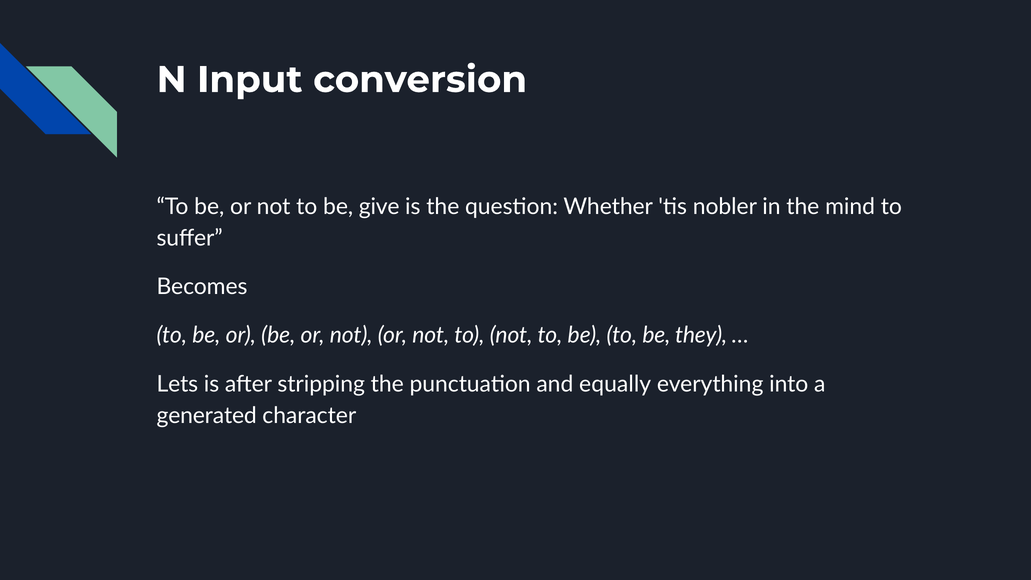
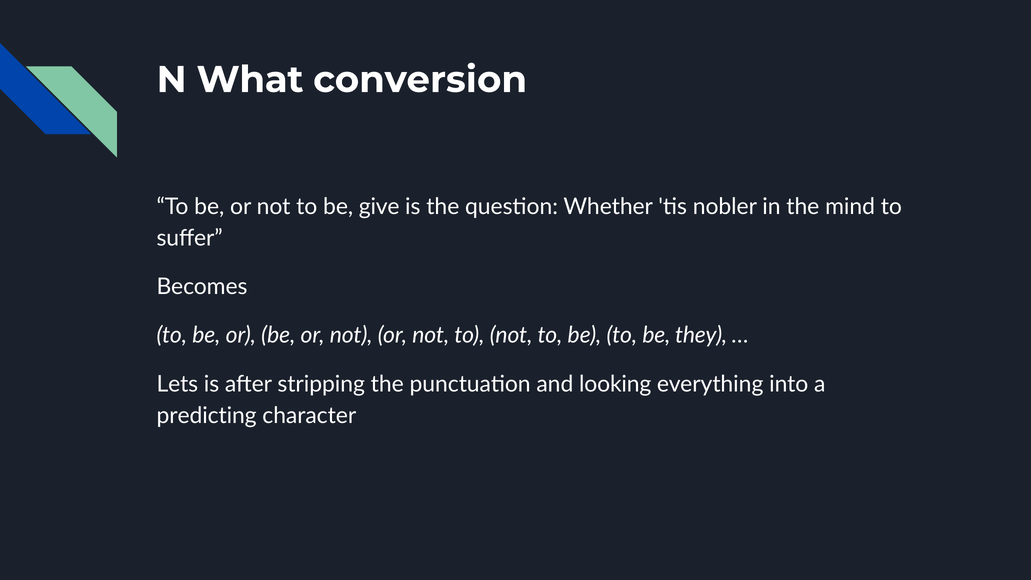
Input: Input -> What (250, 80)
equally: equally -> looking (615, 384)
generated: generated -> predicting (207, 416)
